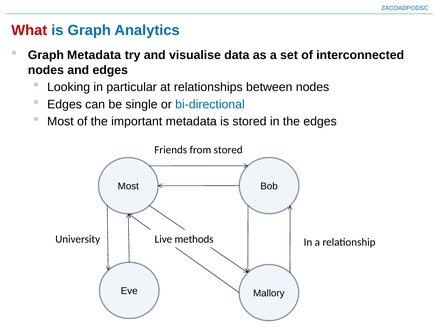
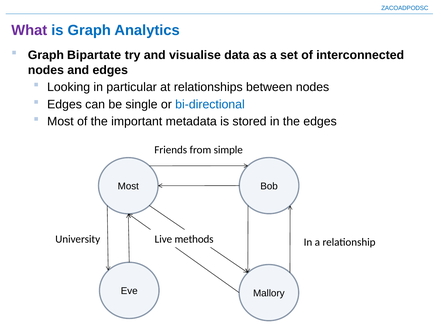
What colour: red -> purple (29, 30)
Graph Metadata: Metadata -> Bipartate (94, 55)
from stored: stored -> simple (228, 150)
